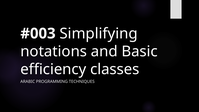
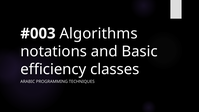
Simplifying: Simplifying -> Algorithms (99, 33)
